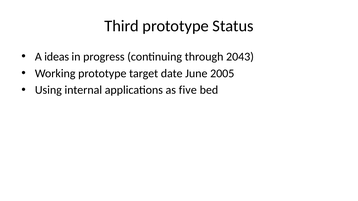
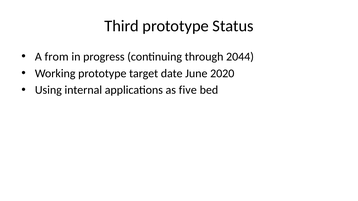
ideas: ideas -> from (57, 57)
2043: 2043 -> 2044 (240, 57)
2005: 2005 -> 2020 (222, 73)
